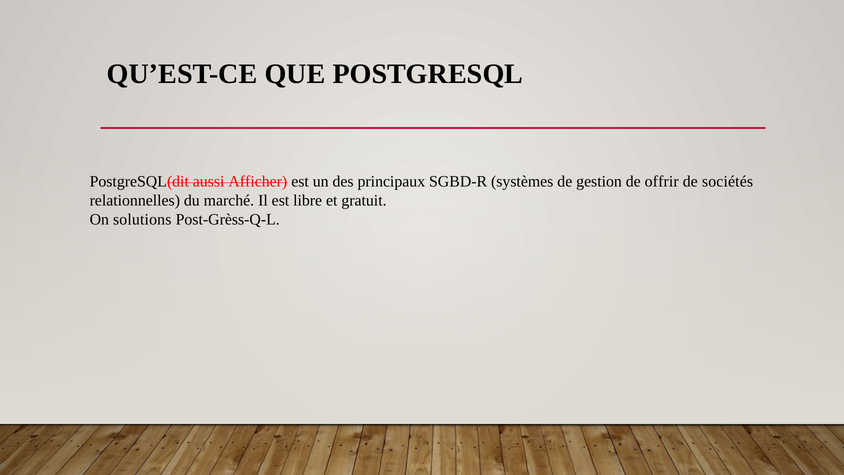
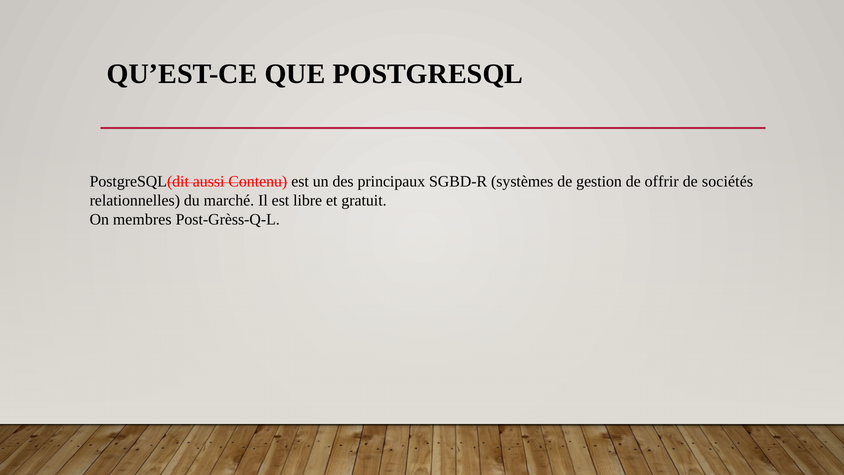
Afficher: Afficher -> Contenu (258, 182)
solutions: solutions -> membres (142, 220)
